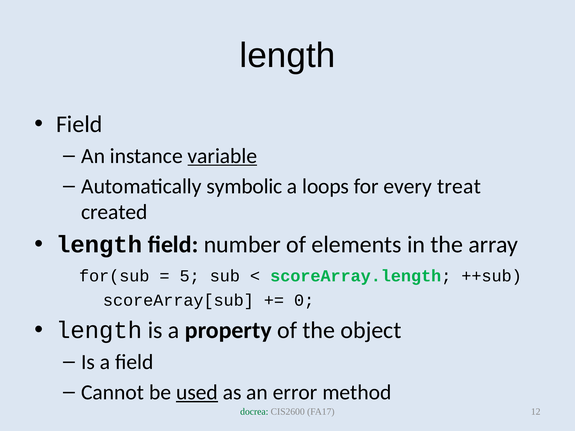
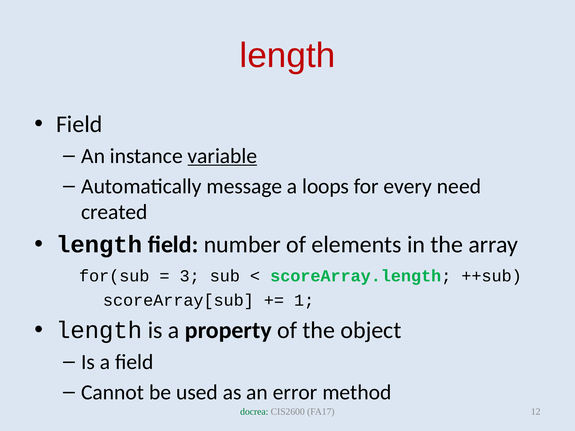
length colour: black -> red (287, 56)
symbolic: symbolic -> message (244, 186)
treat: treat -> need (459, 186)
5: 5 -> 3 (190, 276)
0: 0 -> 1 (304, 300)
used underline: present -> none (197, 392)
